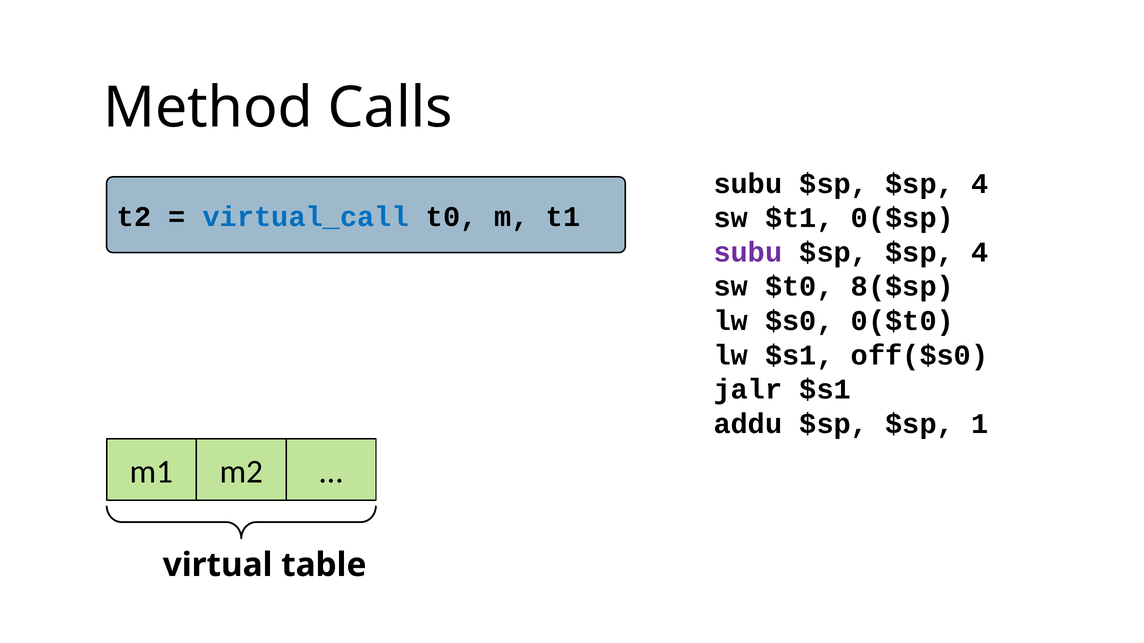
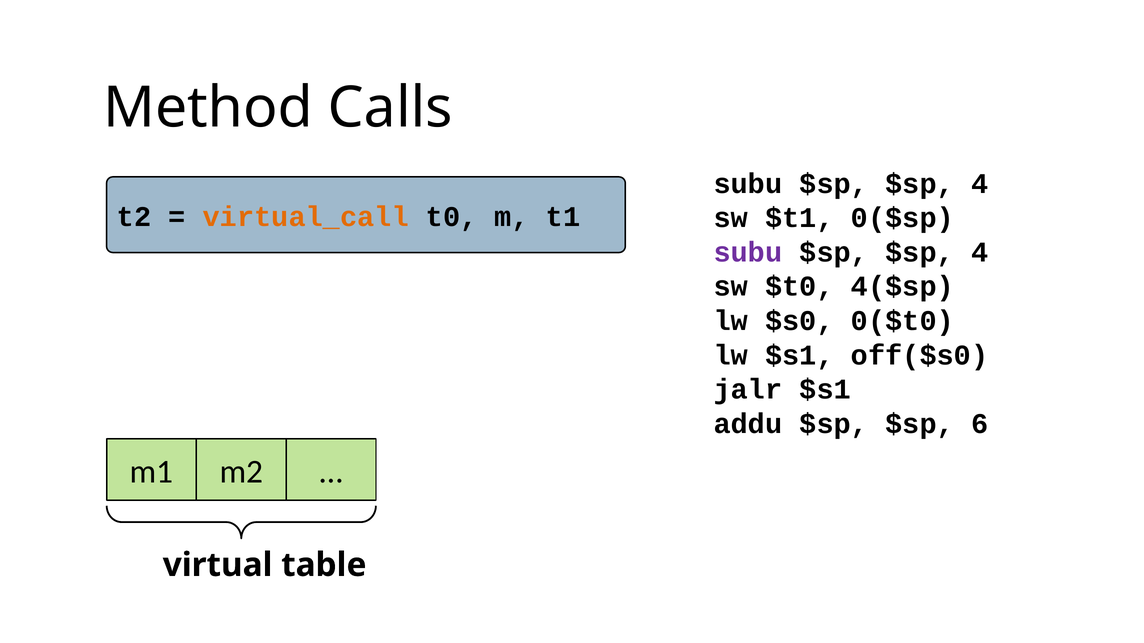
virtual_call colour: blue -> orange (306, 217)
8($sp: 8($sp -> 4($sp (902, 287)
1: 1 -> 6 (980, 424)
